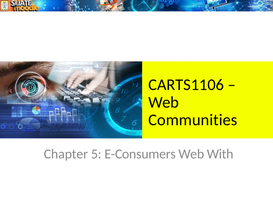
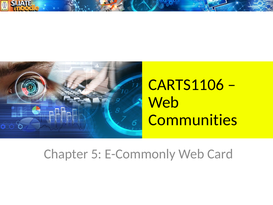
E-Consumers: E-Consumers -> E-Commonly (140, 154)
With: With -> Card (220, 154)
